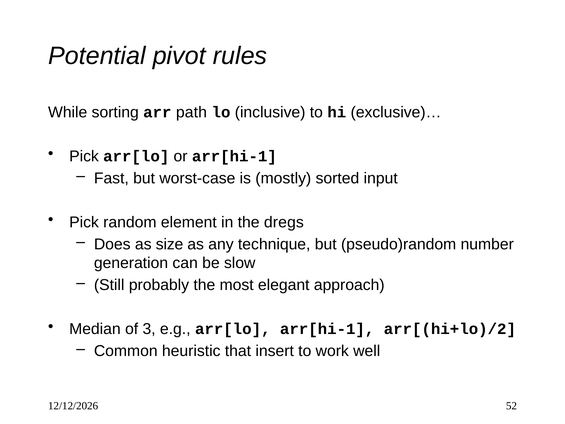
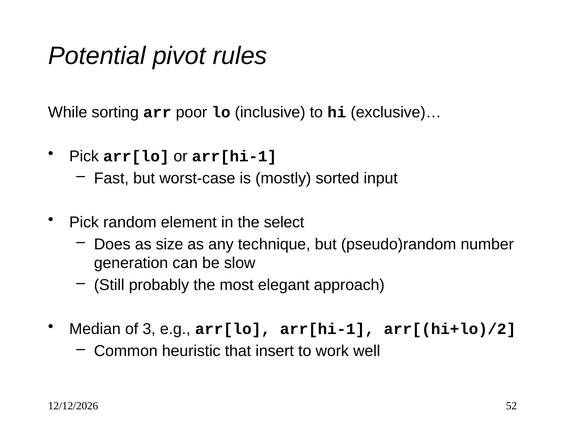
path: path -> poor (192, 112)
dregs: dregs -> select (284, 222)
